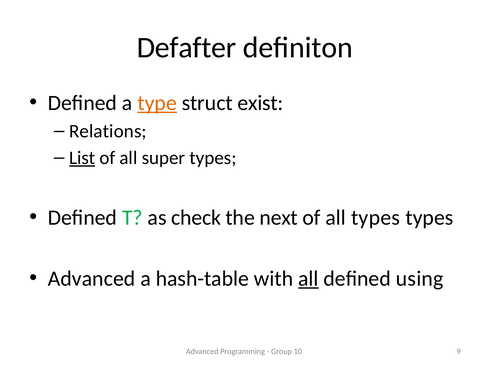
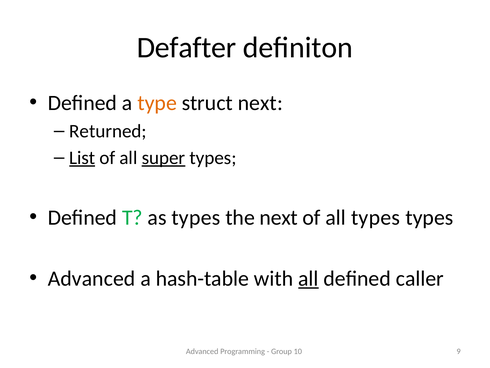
type underline: present -> none (157, 103)
struct exist: exist -> next (260, 103)
Relations: Relations -> Returned (108, 131)
super underline: none -> present (163, 158)
as check: check -> types (196, 217)
using: using -> caller (420, 278)
